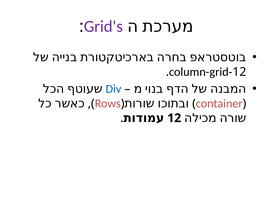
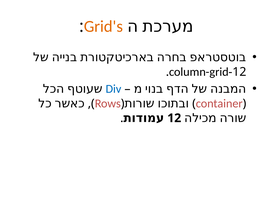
Grid's colour: purple -> orange (103, 26)
